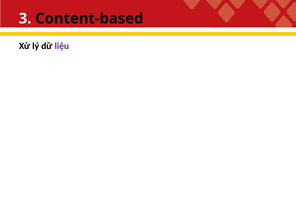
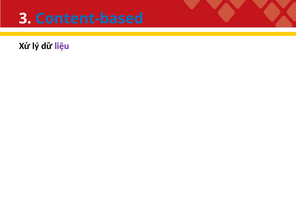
Content-based colour: black -> blue (89, 19)
